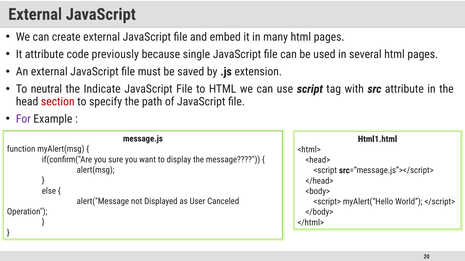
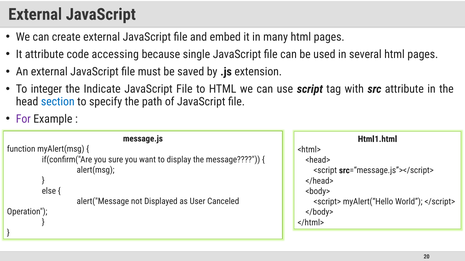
previously: previously -> accessing (115, 54)
neutral: neutral -> integer (46, 89)
section colour: red -> blue (58, 102)
